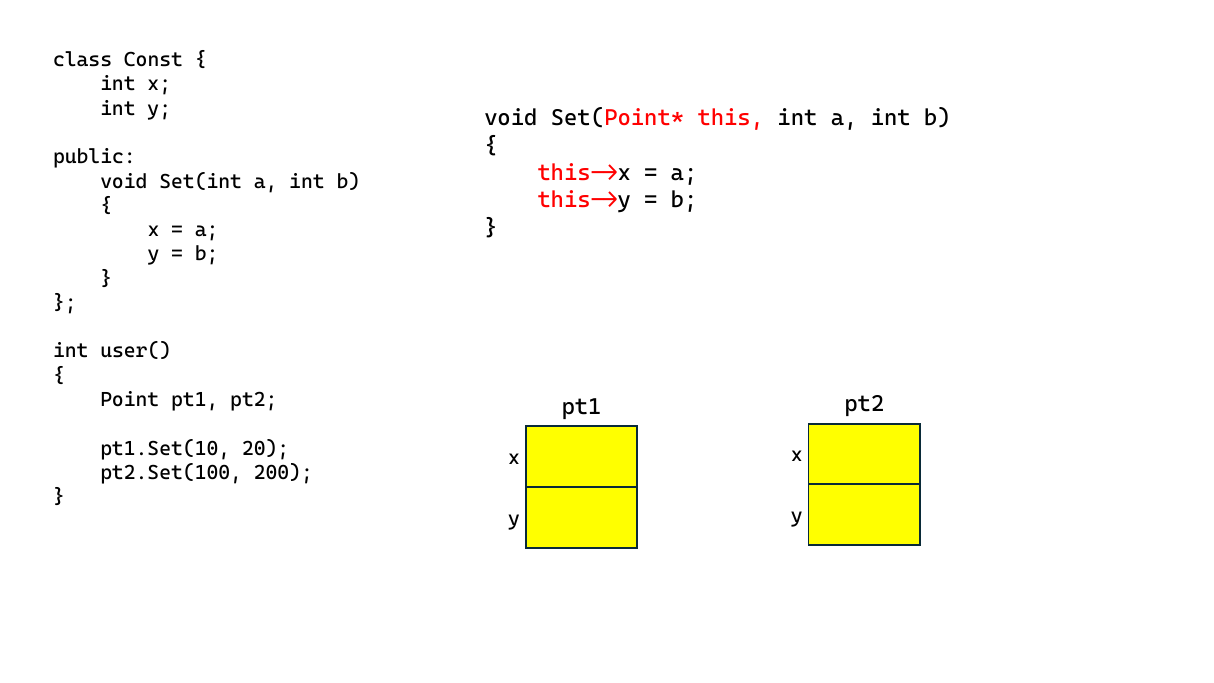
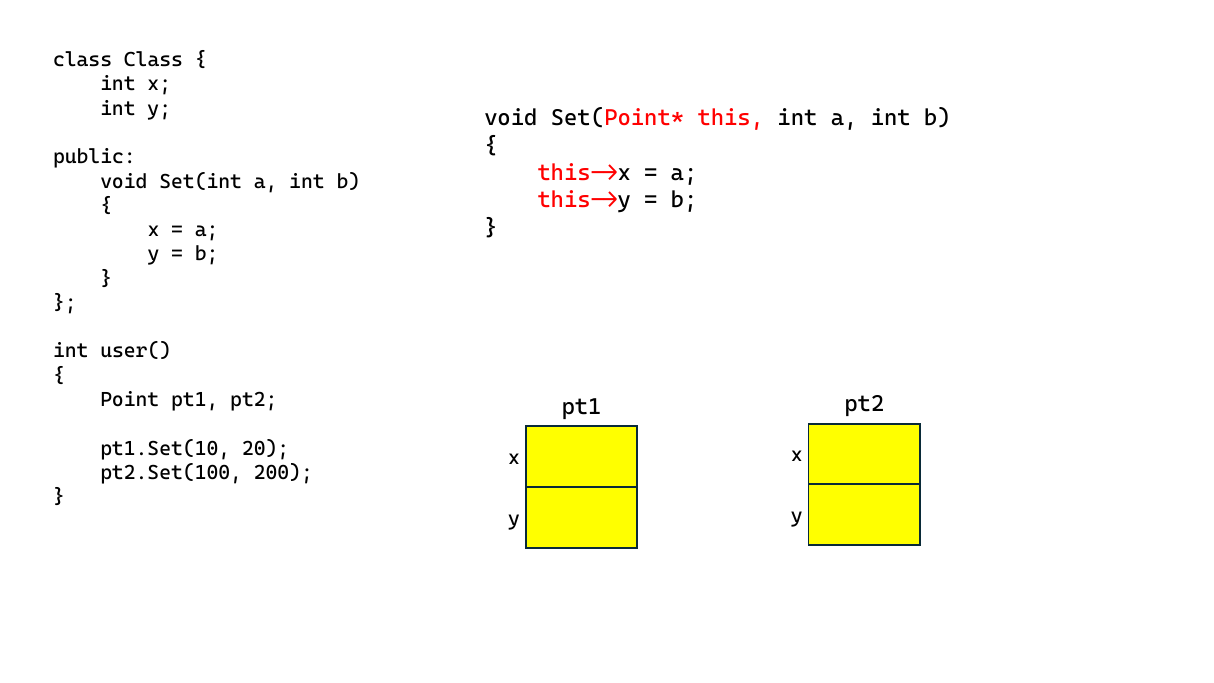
class Const: Const -> Class (153, 60)
